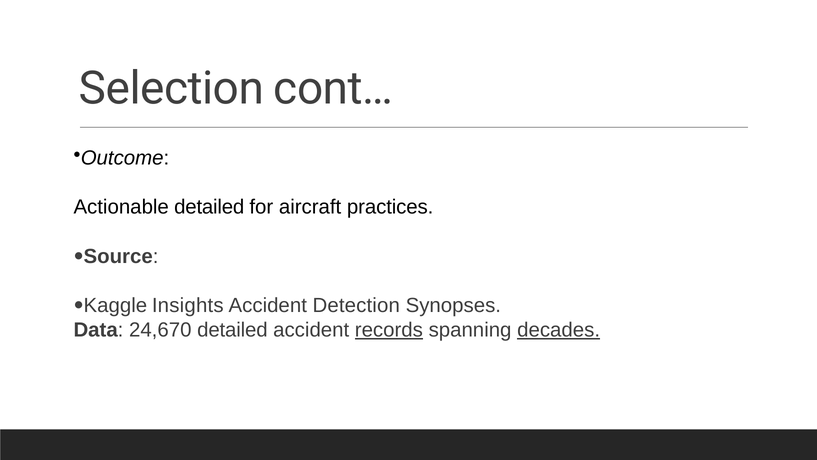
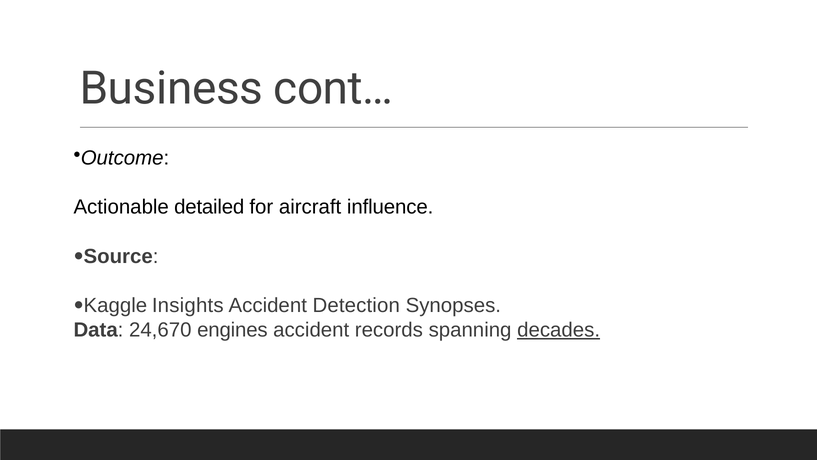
Selection: Selection -> Business (171, 88)
practices: practices -> influence (390, 207)
24,670 detailed: detailed -> engines (232, 330)
records underline: present -> none (389, 330)
